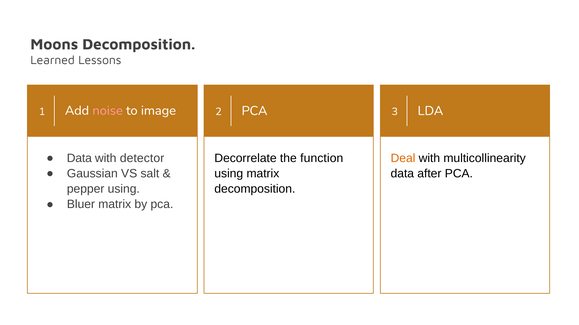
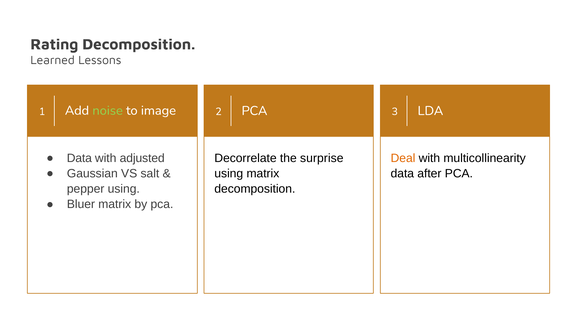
Moons: Moons -> Rating (54, 44)
noise colour: pink -> light green (108, 111)
detector: detector -> adjusted (142, 158)
function: function -> surprise (322, 158)
